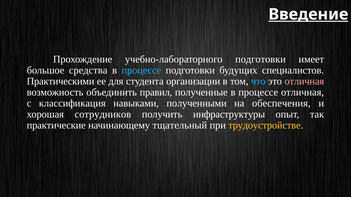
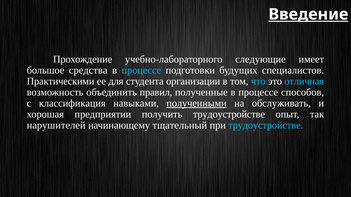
учебно-лабораторного подготовки: подготовки -> следующие (260, 59)
отличная colour: pink -> light blue (304, 81)
процессе отличная: отличная -> способов (303, 92)
полученными underline: none -> present (197, 103)
обеспечения: обеспечения -> обслуживать (281, 103)
сотрудников: сотрудников -> предприятии (103, 115)
получить инфраструктуры: инфраструктуры -> трудоустройстве (229, 115)
практические: практические -> нарушителей (56, 126)
трудоустройстве colour: yellow -> light blue (266, 126)
